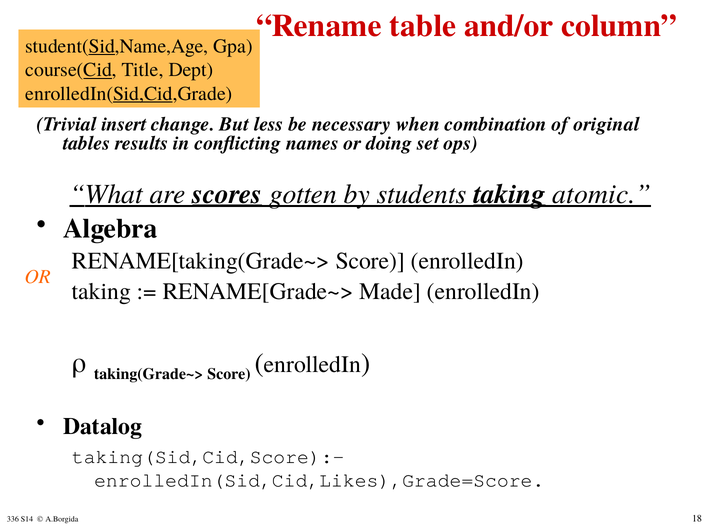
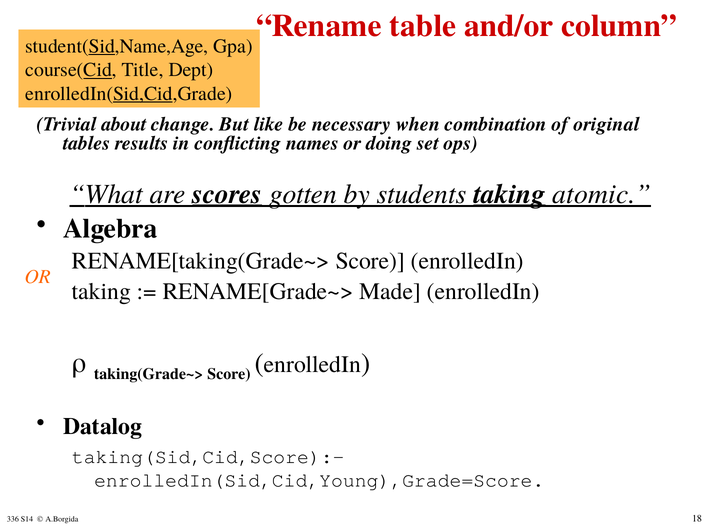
insert: insert -> about (124, 124)
less: less -> like (269, 124)
enrolledIn(Sid,Cid,Likes),Grade=Score: enrolledIn(Sid,Cid,Likes),Grade=Score -> enrolledIn(Sid,Cid,Young),Grade=Score (319, 480)
